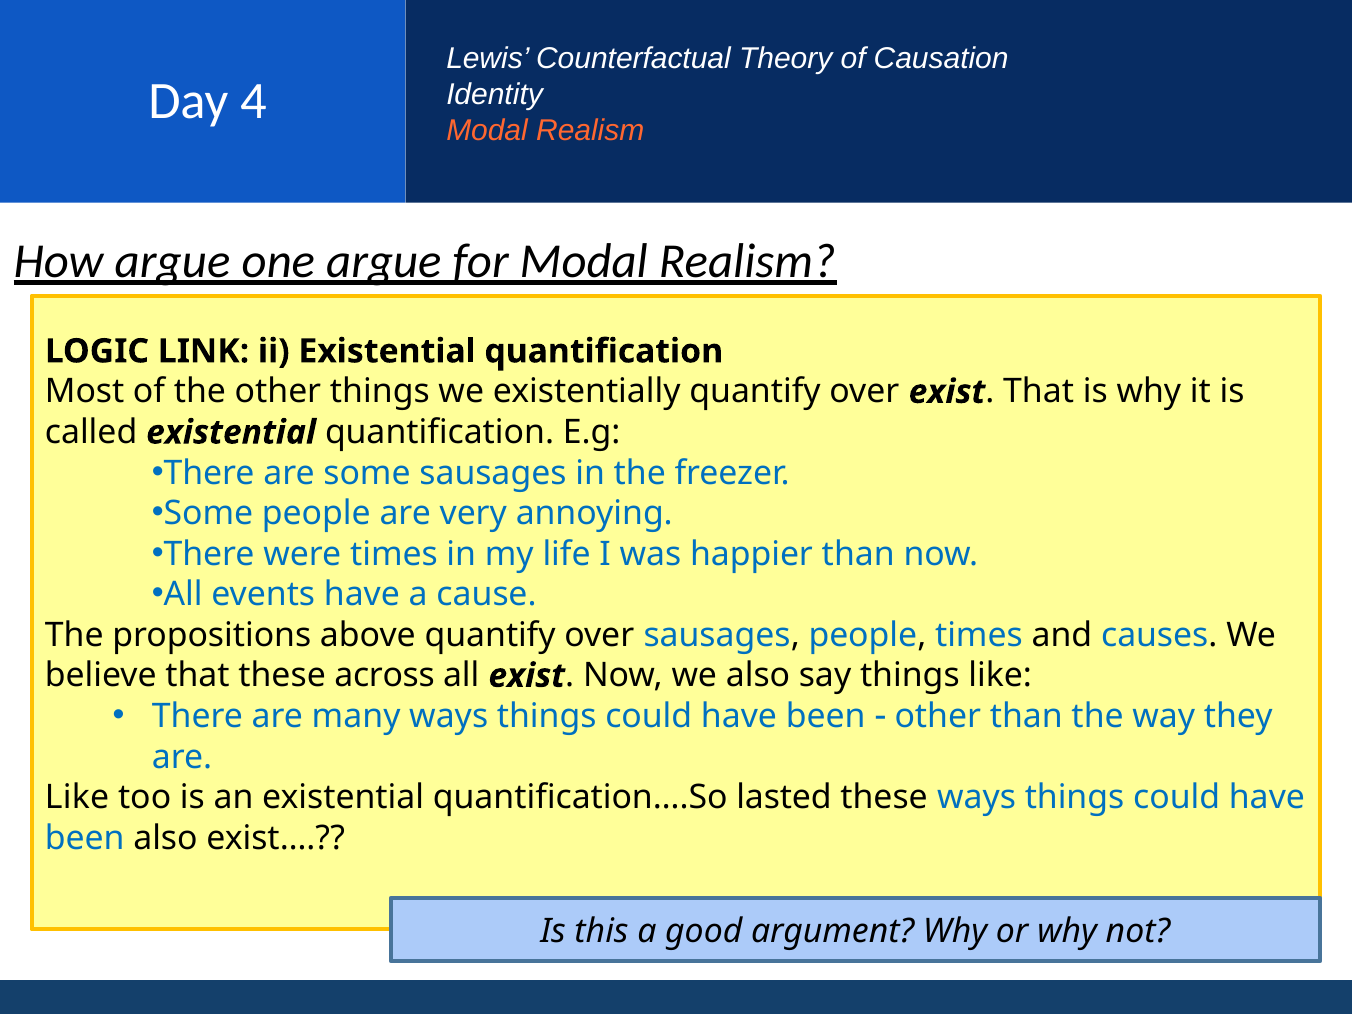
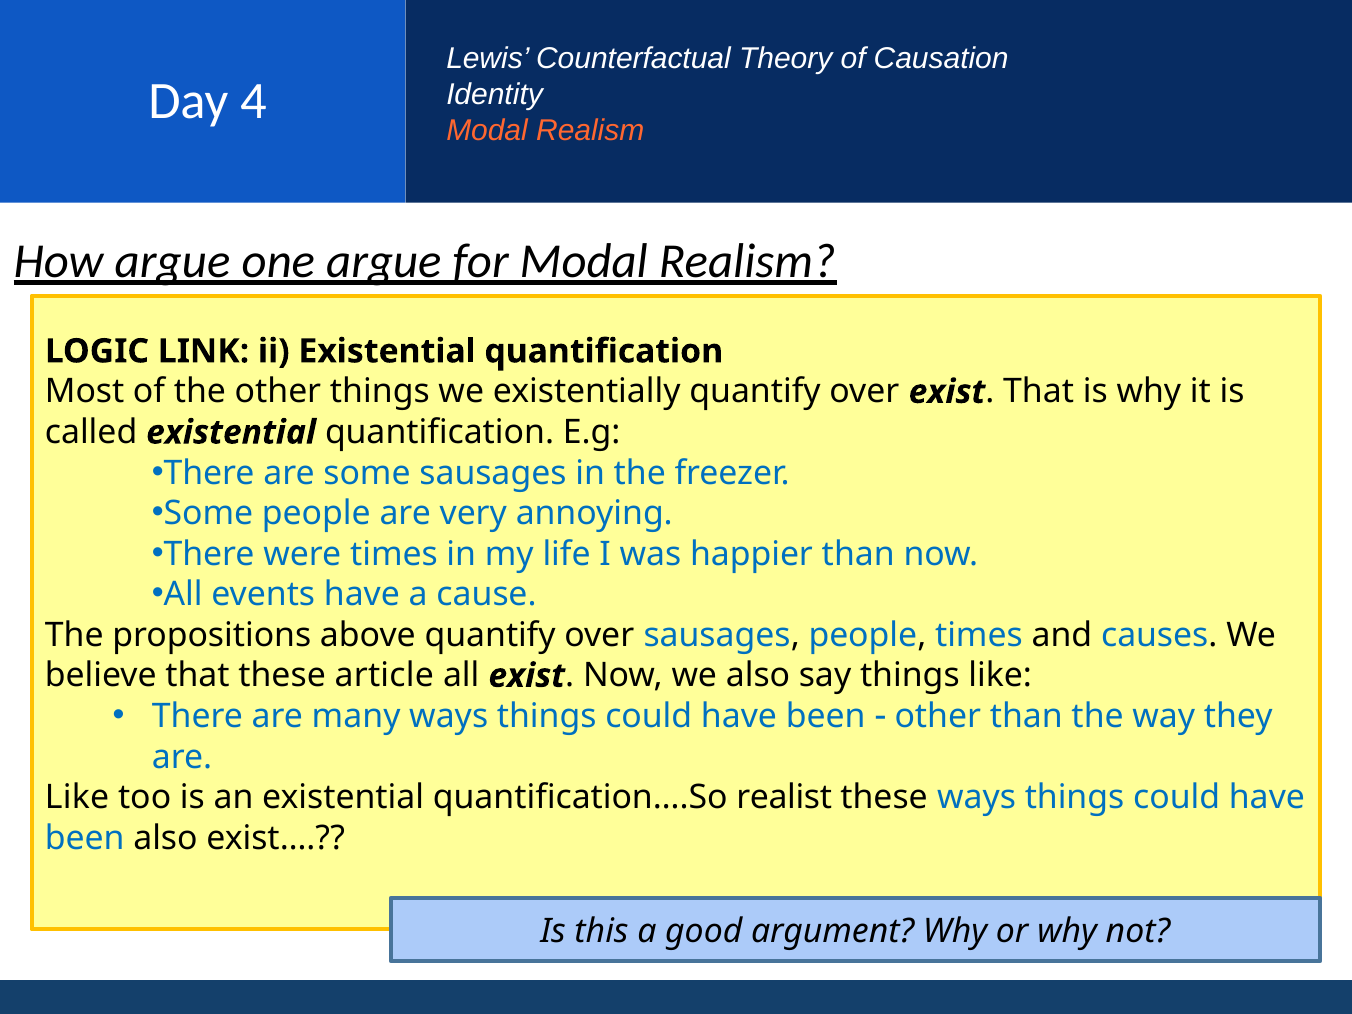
across: across -> article (384, 676)
lasted: lasted -> realist (784, 797)
